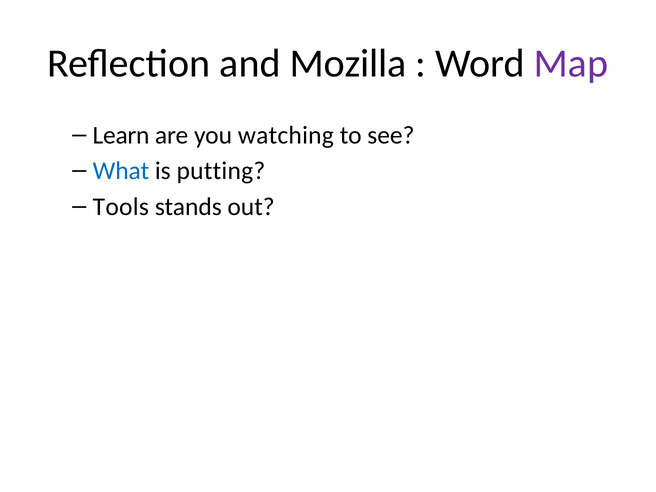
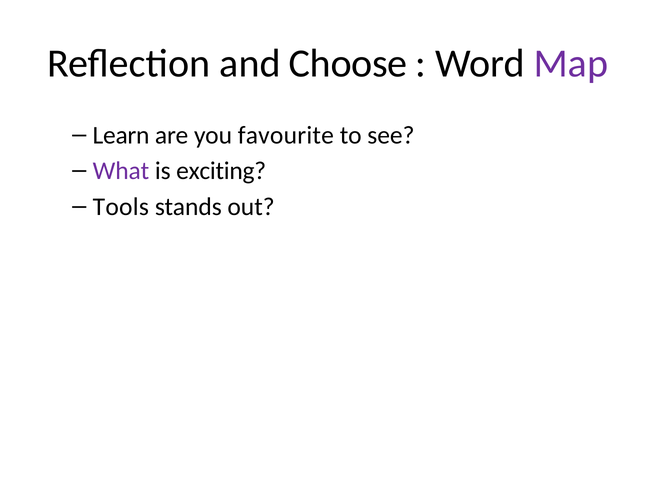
Mozilla: Mozilla -> Choose (348, 64)
watching: watching -> favourite (286, 135)
What colour: blue -> purple (121, 171)
putting: putting -> exciting (221, 171)
